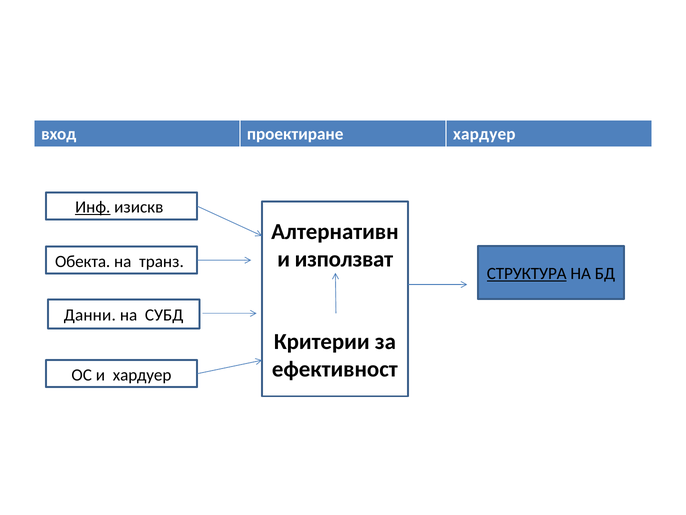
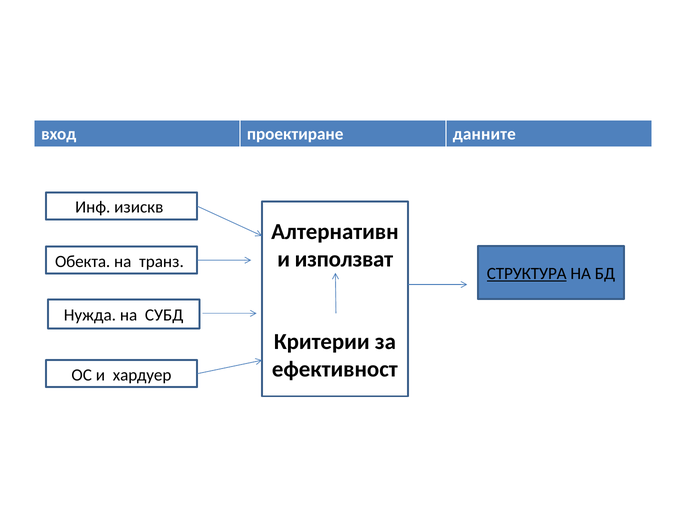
проектиране хардуер: хардуер -> данните (484, 134)
Инф underline: present -> none (93, 207)
Данни: Данни -> Нужда (90, 315)
